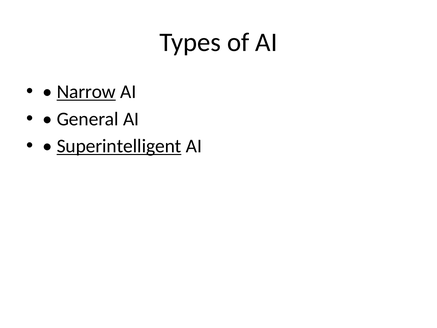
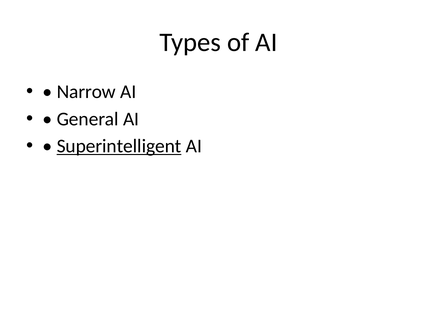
Narrow underline: present -> none (86, 92)
